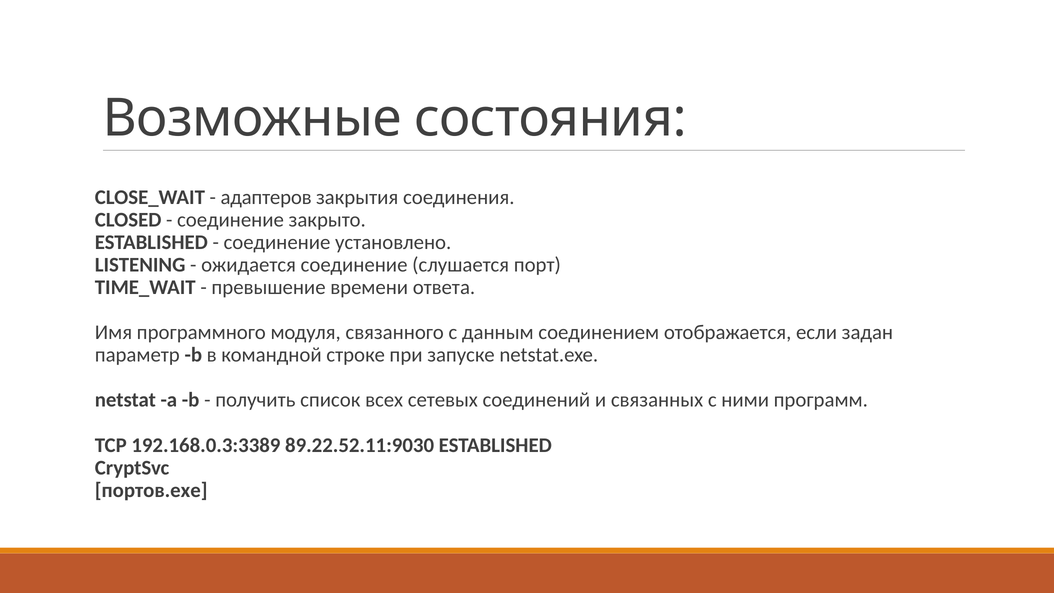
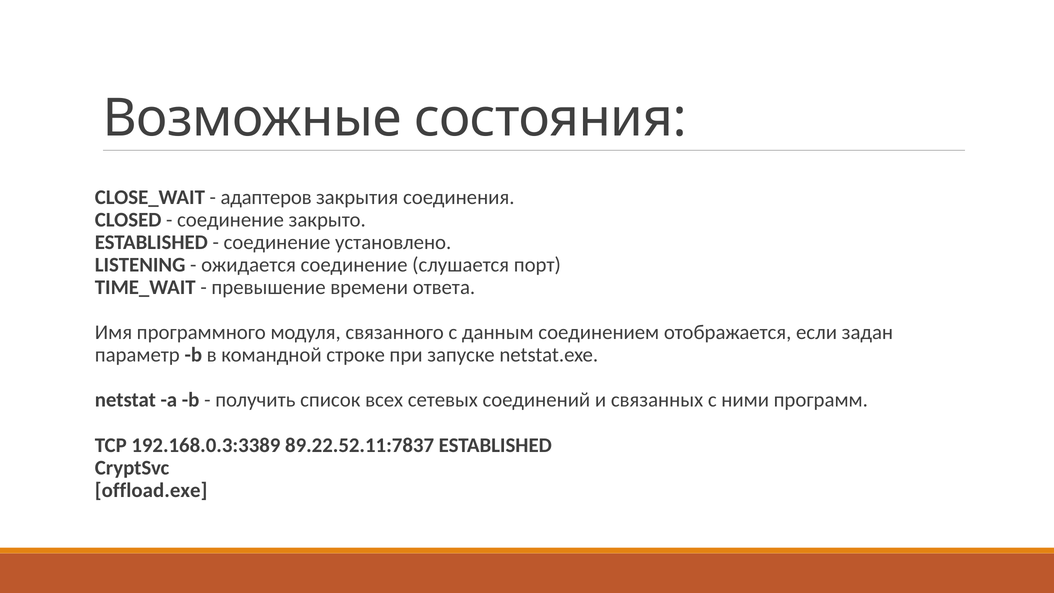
89.22.52.11:9030: 89.22.52.11:9030 -> 89.22.52.11:7837 (360, 445)
портов.exe: портов.exe -> offload.exe (151, 490)
